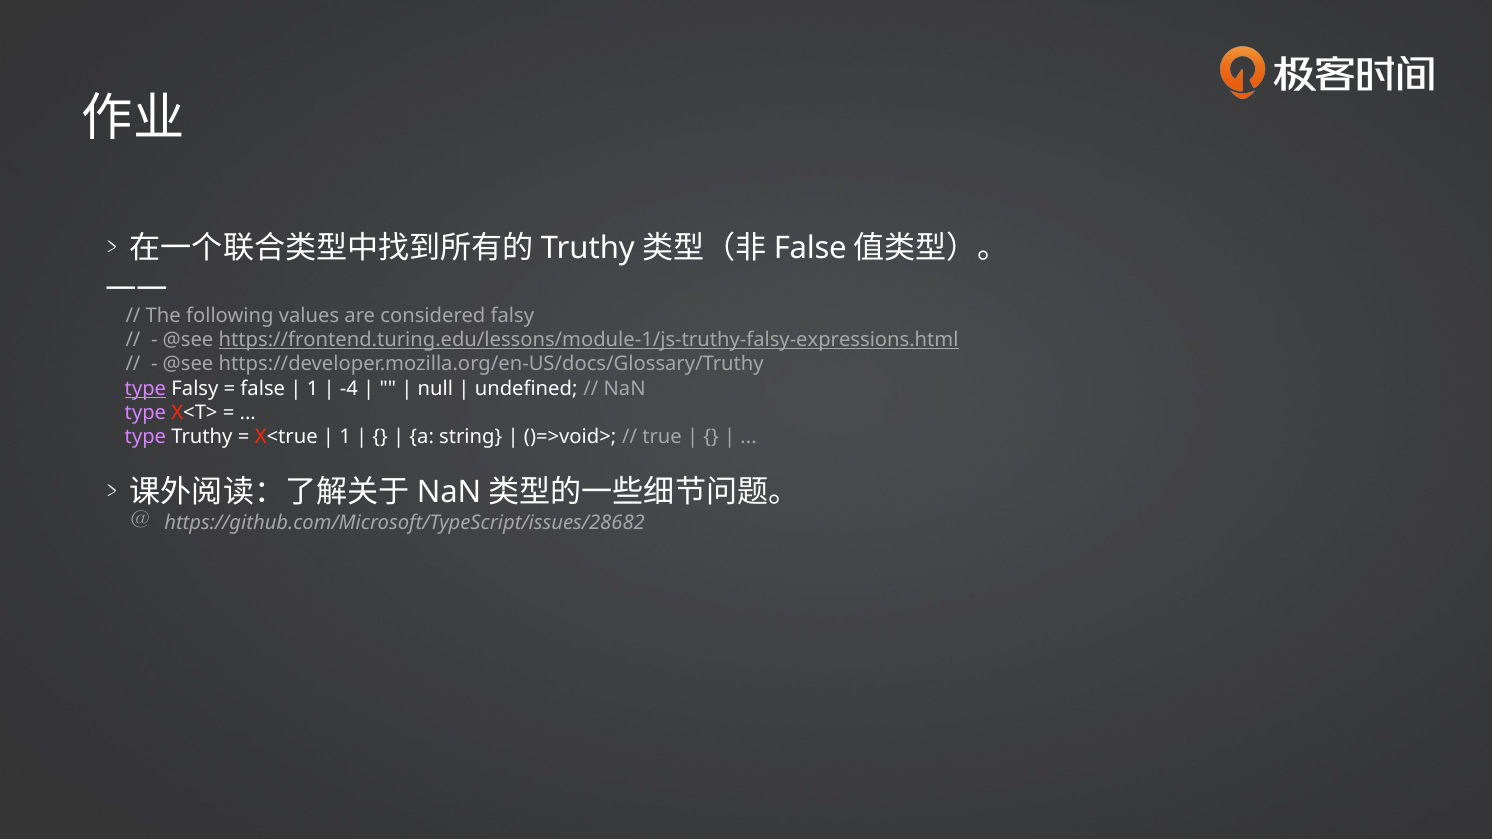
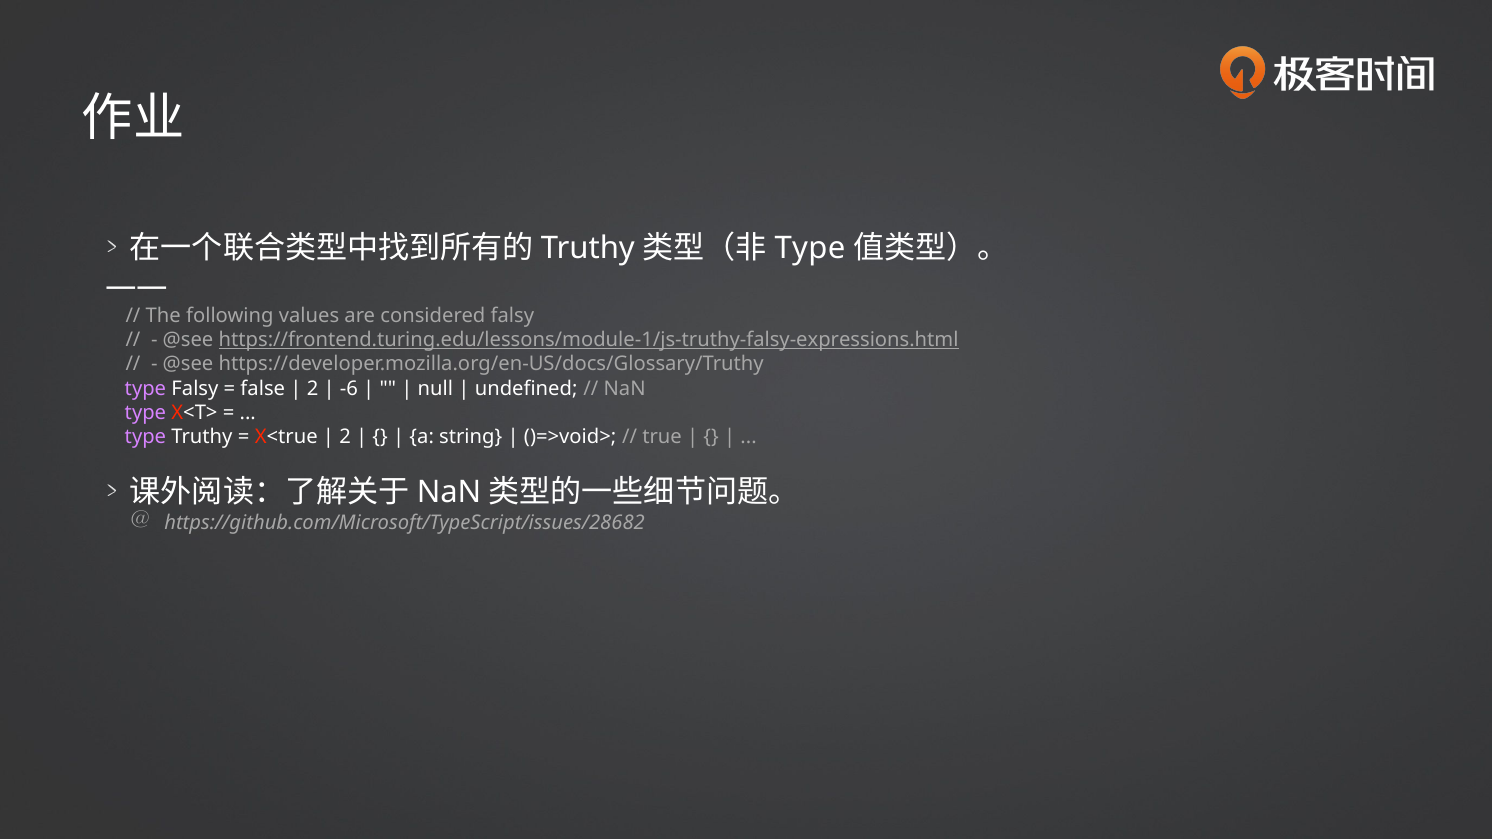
False: False -> Type (810, 249)
type underline: present -> none (145, 389)
1: 1 -> 2 (313, 389)
-4: -4 -> -6 (349, 389)
1: 1 -> 2 (345, 437)
